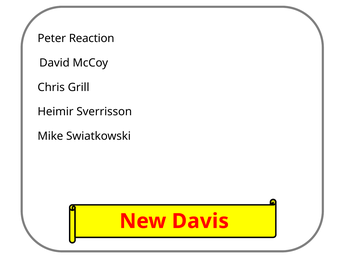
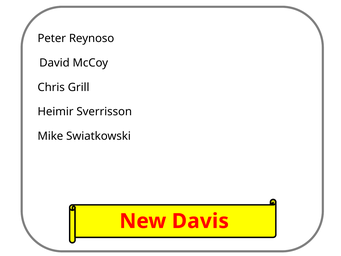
Reaction: Reaction -> Reynoso (92, 38)
